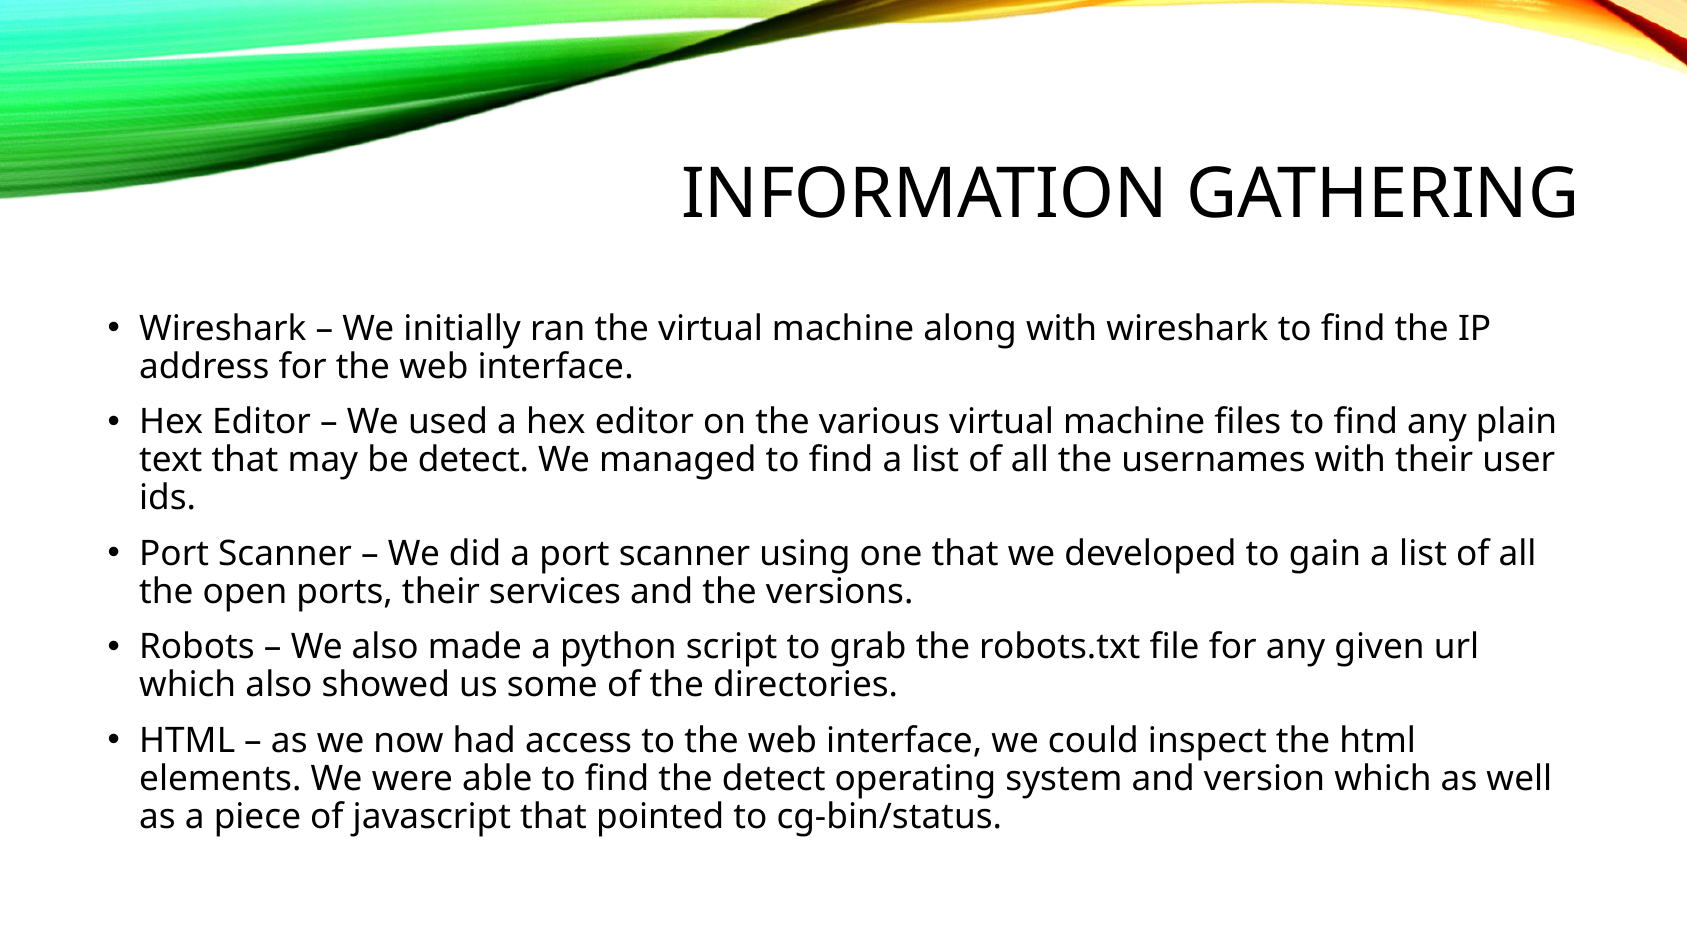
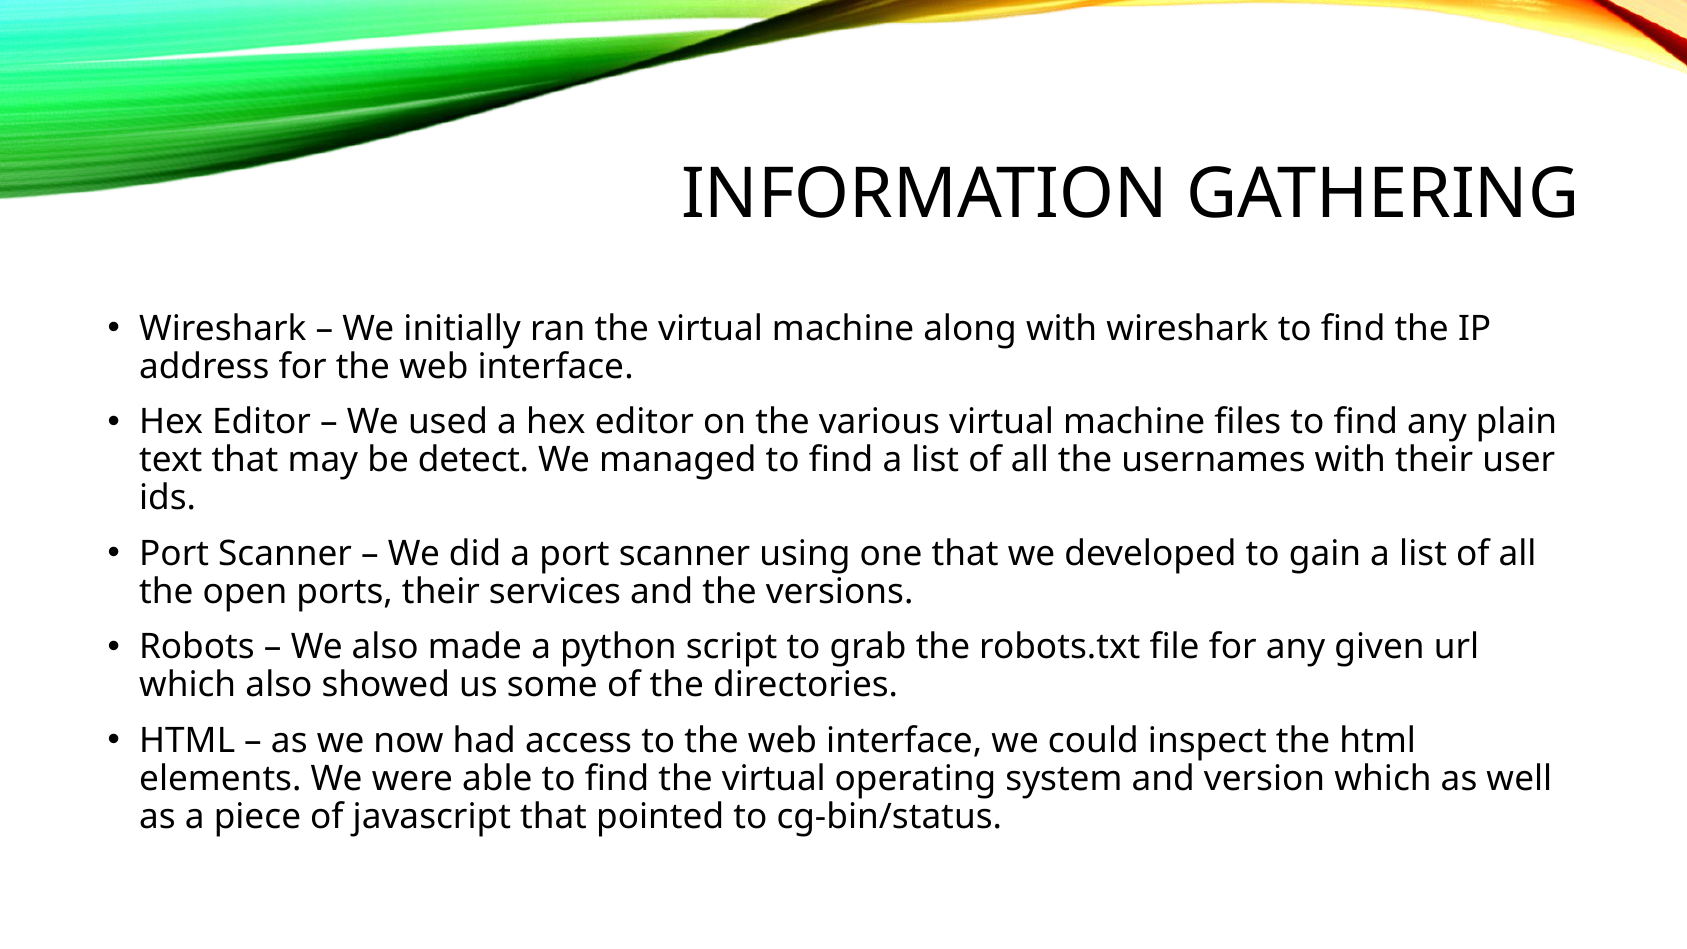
find the detect: detect -> virtual (774, 779)
